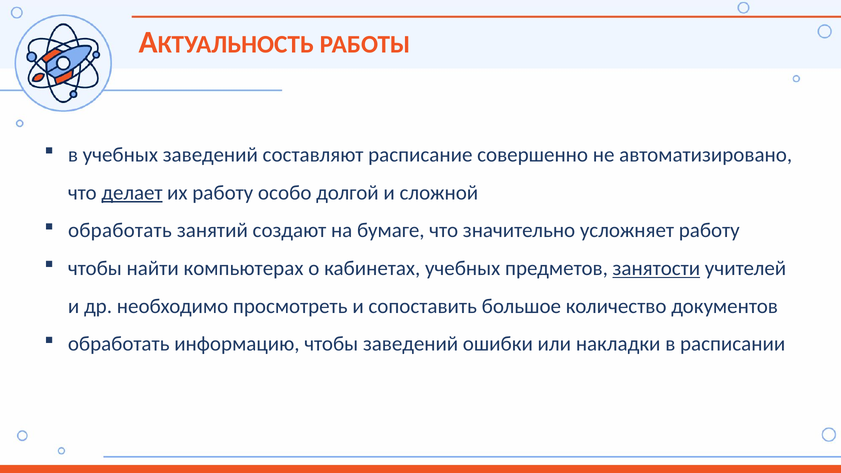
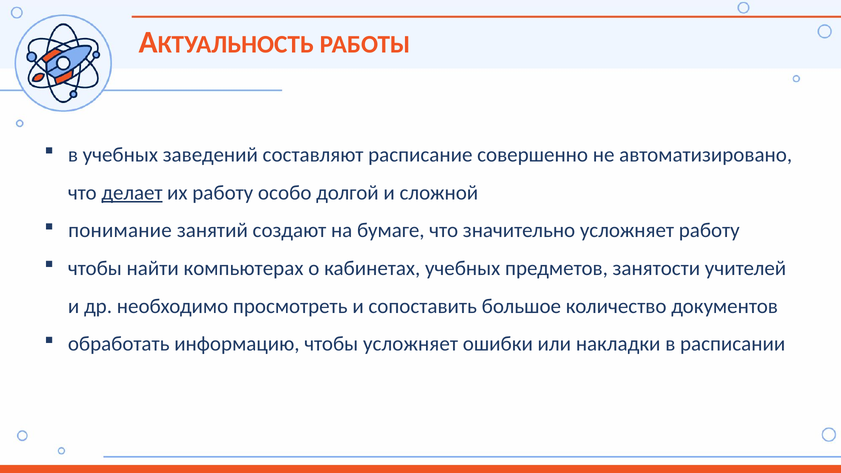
обработать: обработать -> понимание (120, 231)
занятости underline: present -> none (656, 268)
чтобы заведений: заведений -> усложняет (411, 344)
